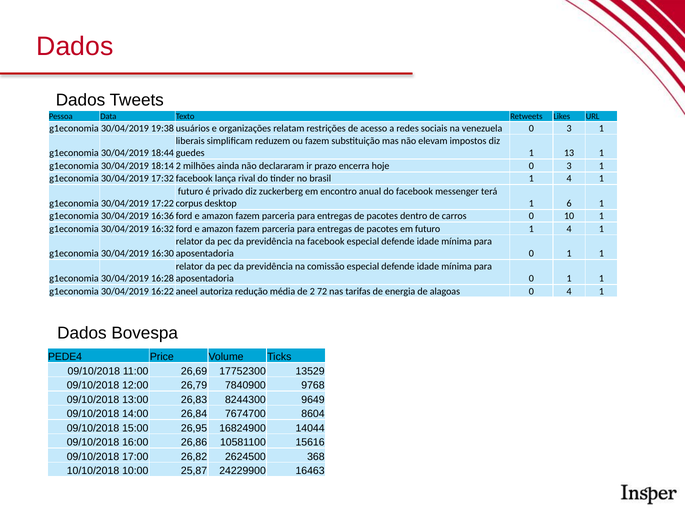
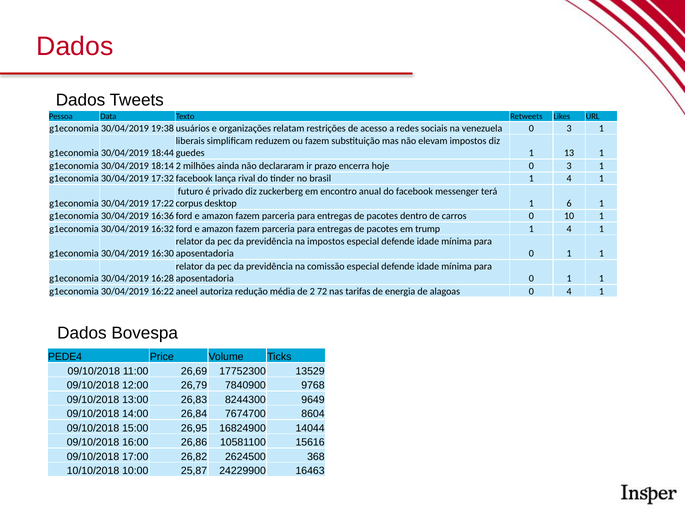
em futuro: futuro -> trump (428, 229)
na facebook: facebook -> impostos (326, 241)
